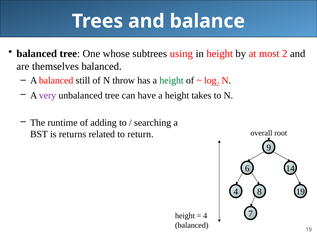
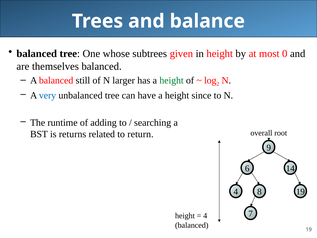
using: using -> given (181, 54)
most 2: 2 -> 0 (285, 54)
throw: throw -> larger (124, 80)
very colour: purple -> blue (48, 95)
takes: takes -> since (201, 95)
